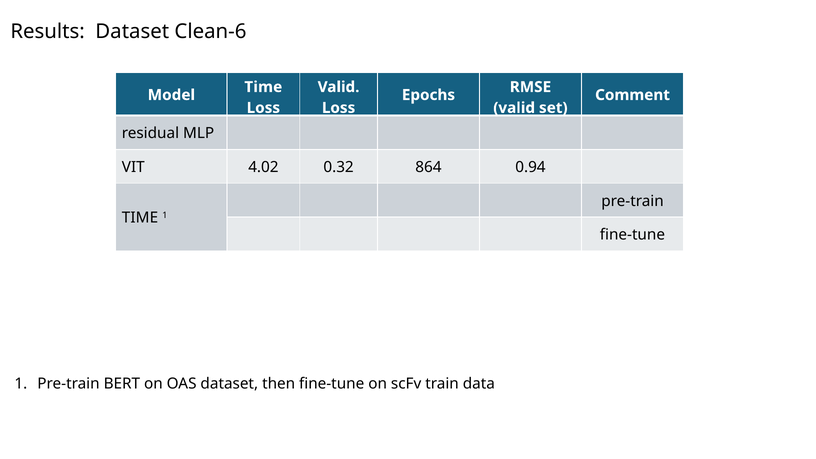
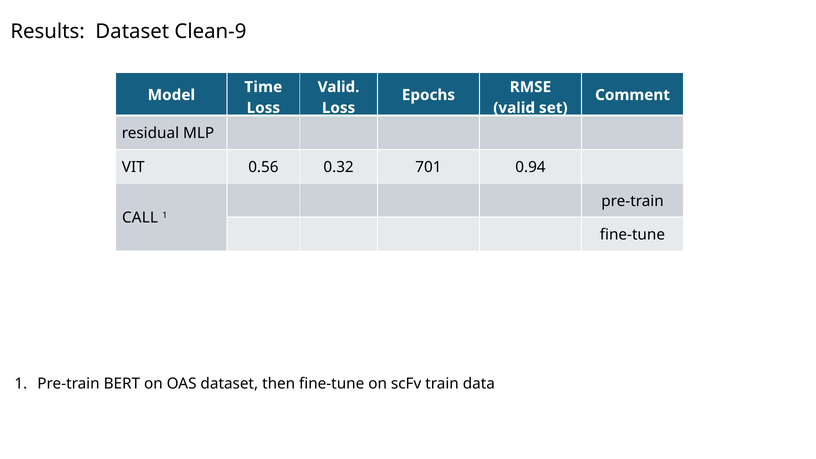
Clean-6: Clean-6 -> Clean-9 (210, 32)
4.02: 4.02 -> 0.56 (263, 167)
864: 864 -> 701 (428, 167)
TIME: TIME -> CALL (140, 218)
